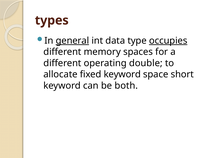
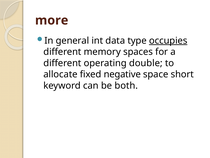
types: types -> more (52, 20)
general underline: present -> none (72, 41)
fixed keyword: keyword -> negative (122, 74)
